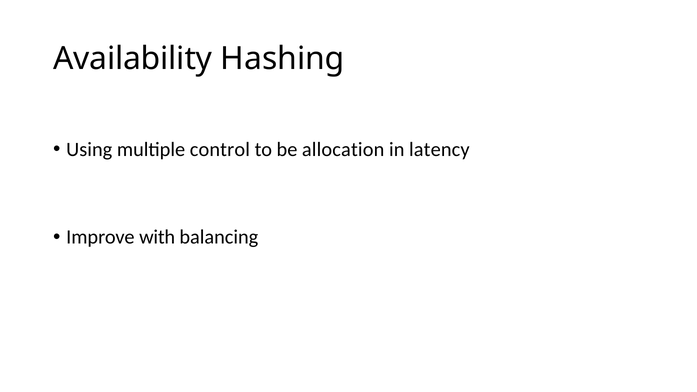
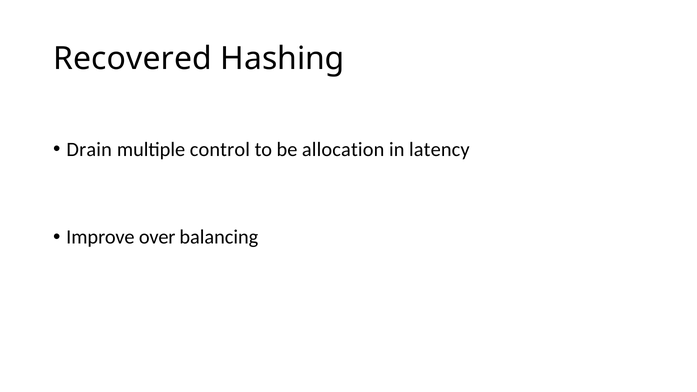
Availability: Availability -> Recovered (132, 59)
Using: Using -> Drain (89, 150)
with: with -> over (157, 237)
